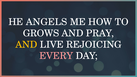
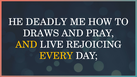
ANGELS: ANGELS -> DEADLY (46, 22)
GROWS: GROWS -> DRAWS (41, 33)
EVERY colour: pink -> yellow (56, 56)
